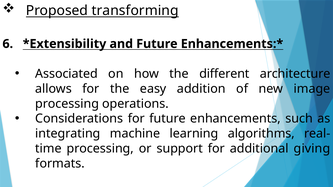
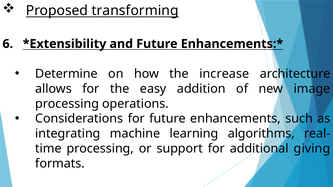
Associated: Associated -> Determine (66, 74)
different: different -> increase (224, 74)
